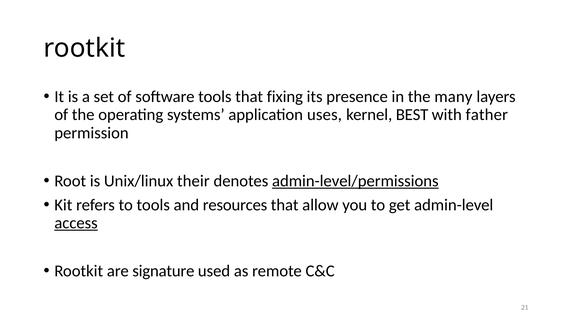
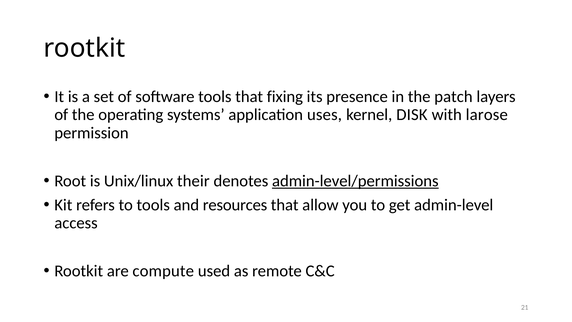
many: many -> patch (453, 97)
BEST: BEST -> DISK (412, 115)
father: father -> larose (487, 115)
access underline: present -> none (76, 223)
signature: signature -> compute (163, 271)
